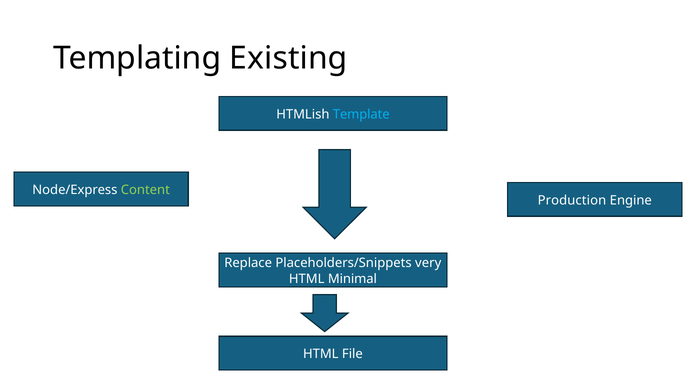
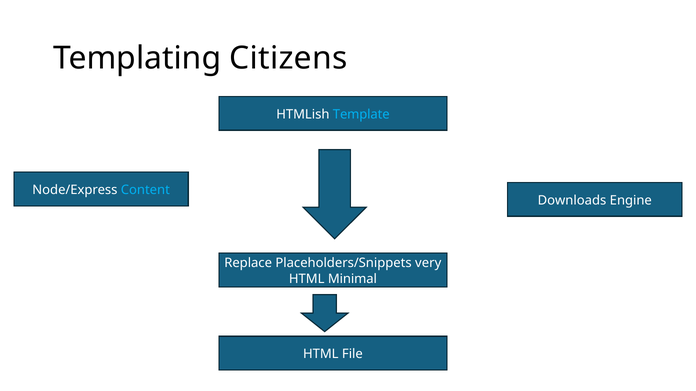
Existing: Existing -> Citizens (288, 58)
Content colour: light green -> light blue (145, 190)
Production: Production -> Downloads (572, 201)
